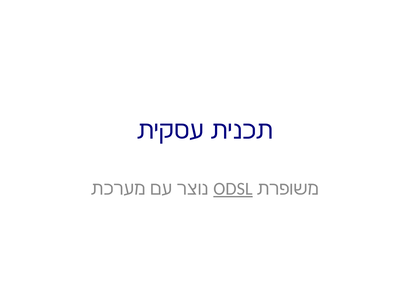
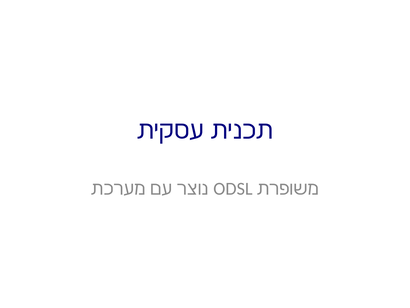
ODSL underline: present -> none (233, 189)
